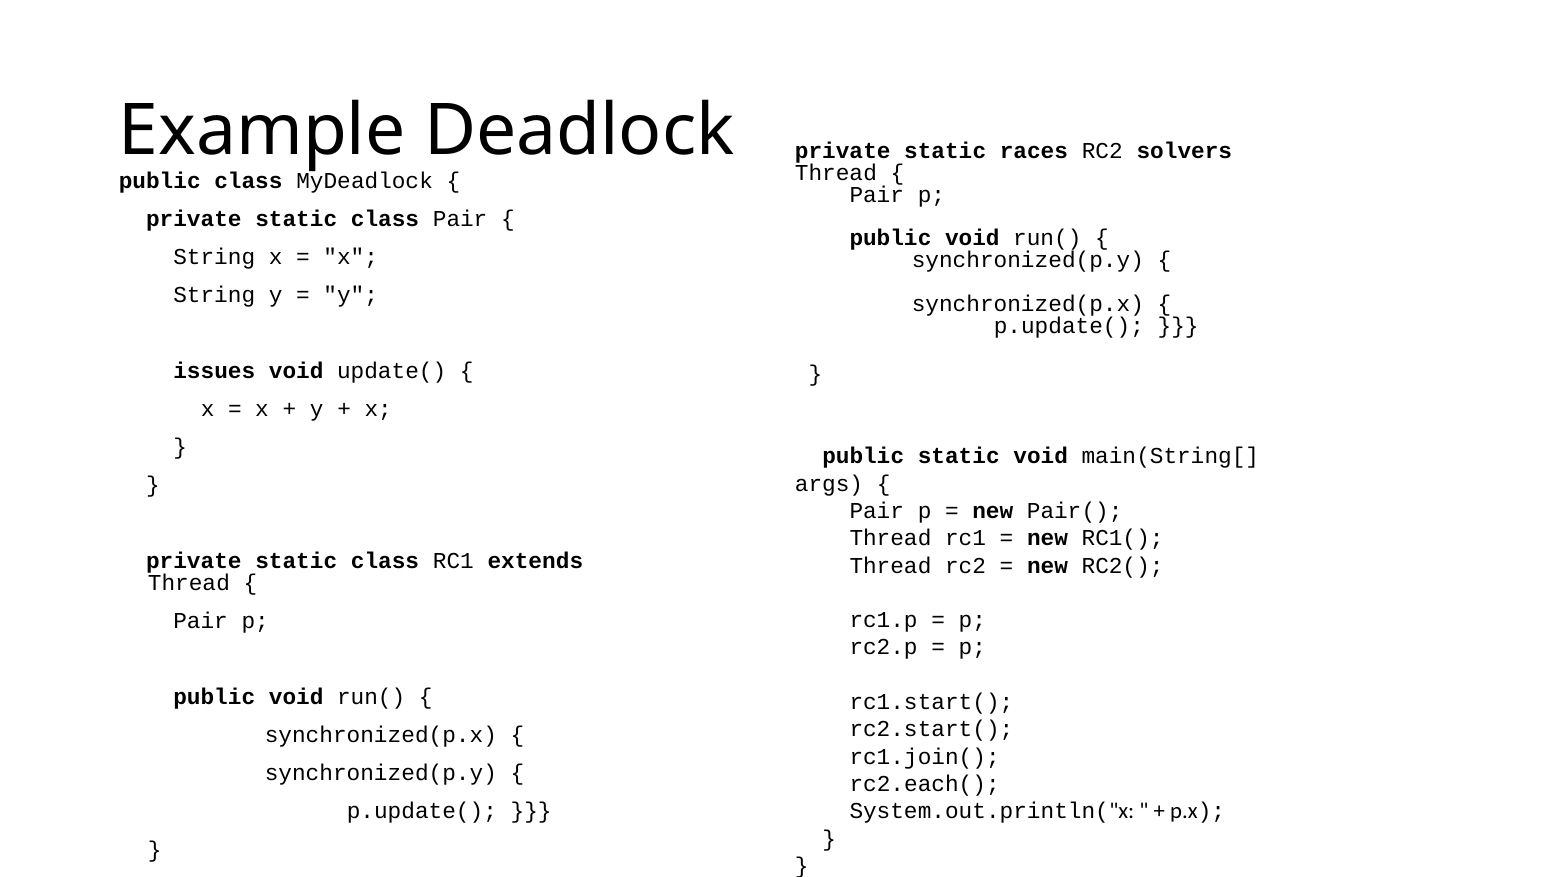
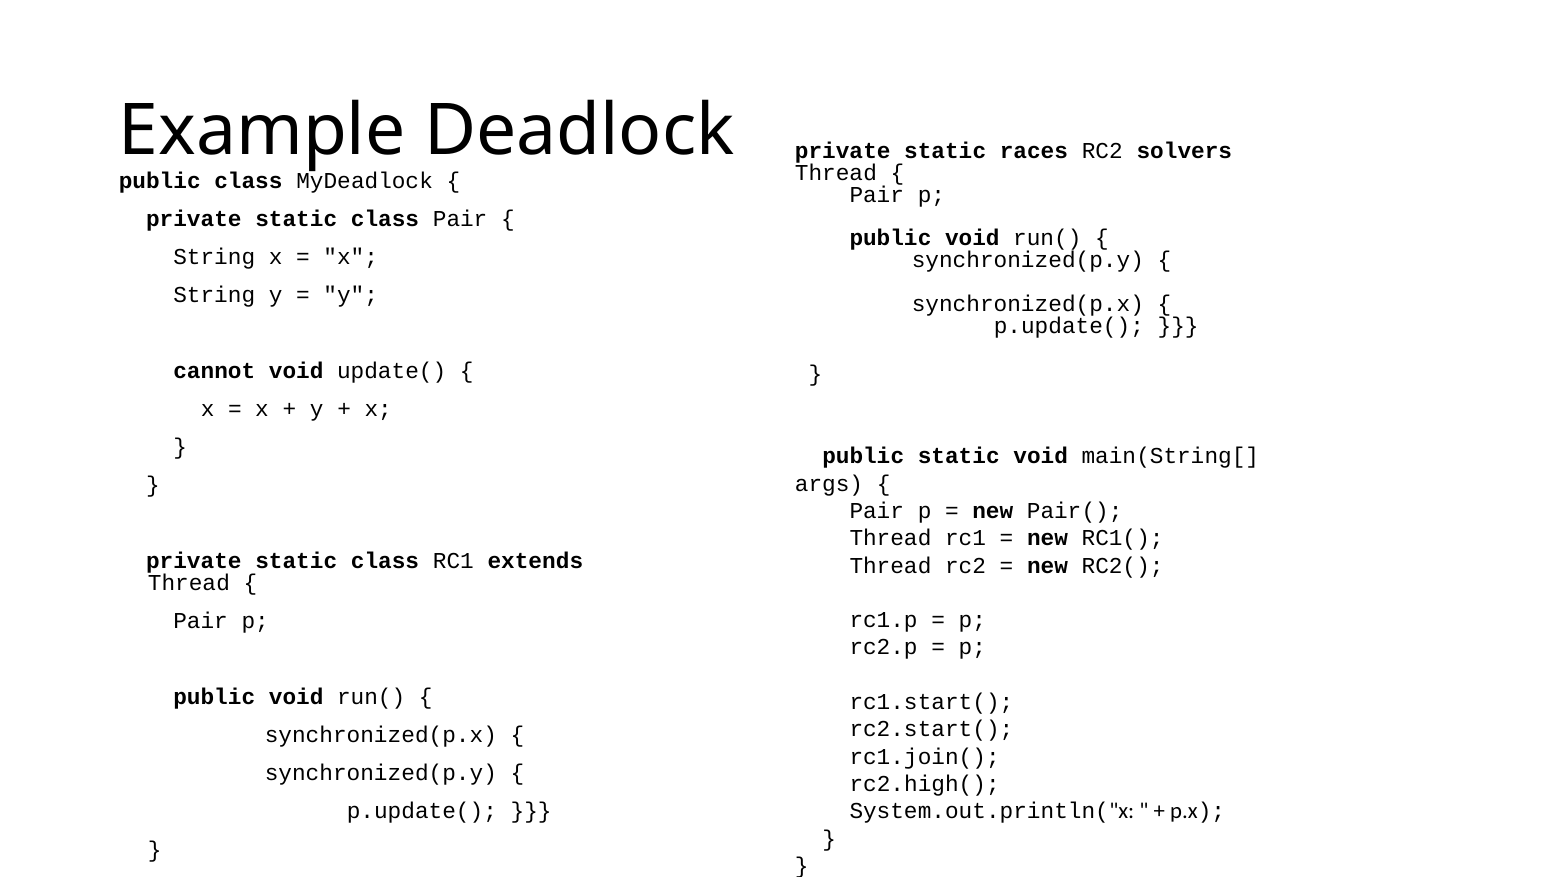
issues: issues -> cannot (214, 371)
rc2.each(: rc2.each( -> rc2.high( (925, 783)
